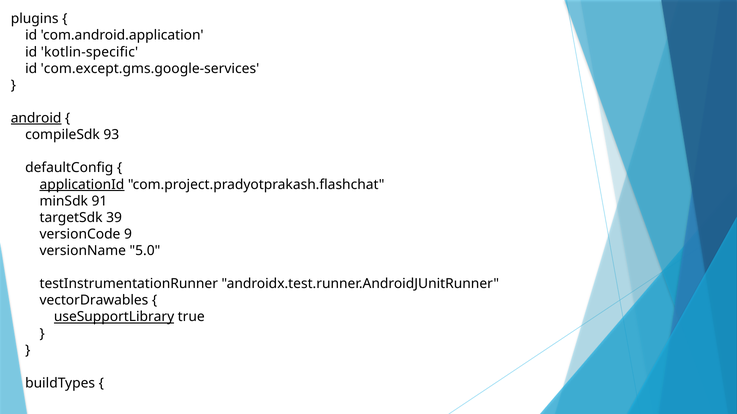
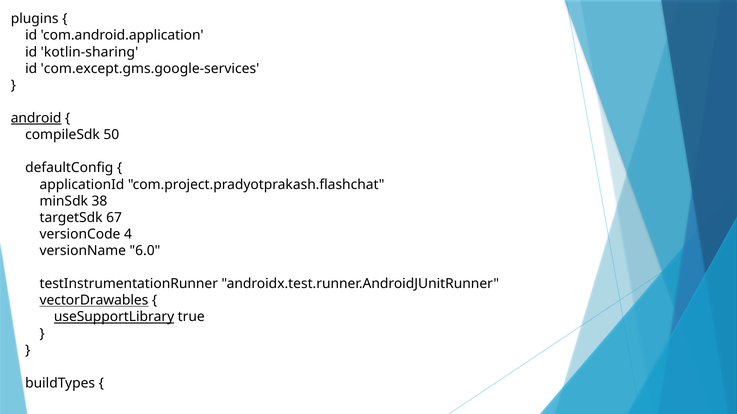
kotlin-specific: kotlin-specific -> kotlin-sharing (90, 52)
93: 93 -> 50 (111, 135)
applicationId underline: present -> none (82, 185)
91: 91 -> 38 (99, 201)
39: 39 -> 67 (114, 218)
9: 9 -> 4 (128, 234)
5.0: 5.0 -> 6.0 (145, 251)
vectorDrawables underline: none -> present (94, 301)
